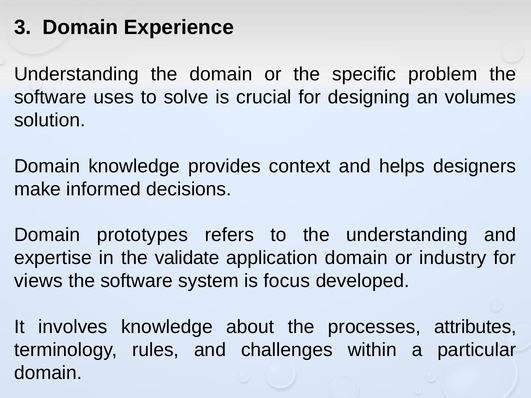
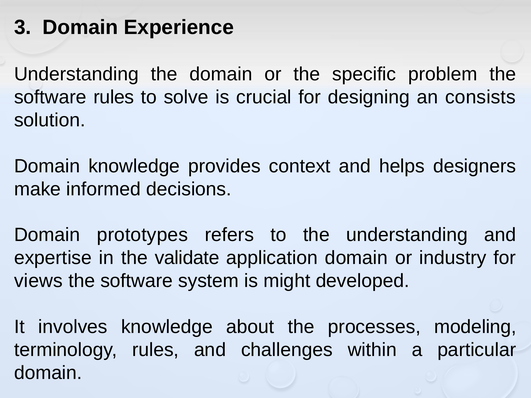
software uses: uses -> rules (114, 97)
volumes: volumes -> consists (480, 97)
focus: focus -> might (287, 281)
attributes: attributes -> modeling (475, 327)
